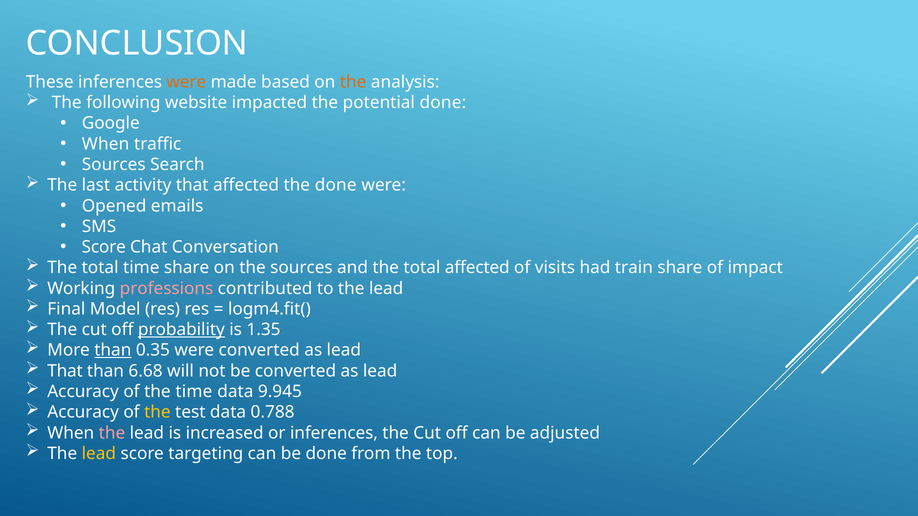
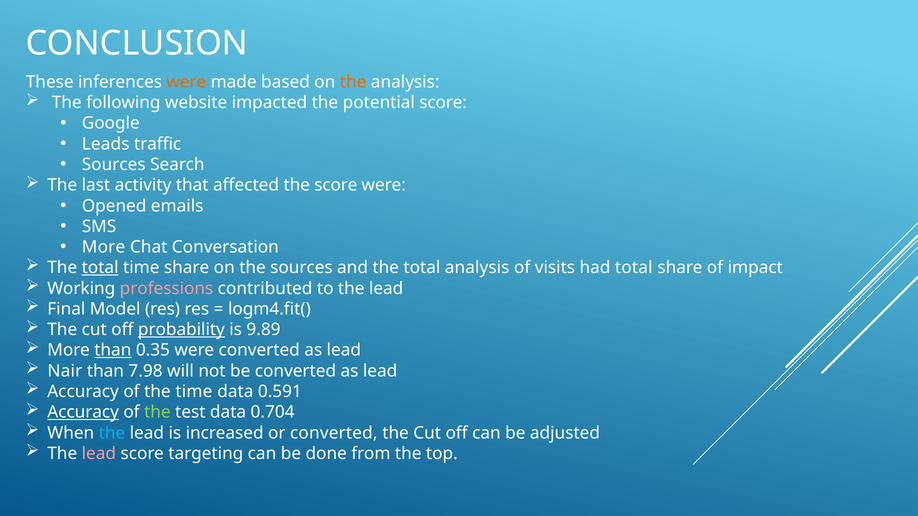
potential done: done -> score (443, 103)
When: When -> Leads (106, 144)
the done: done -> score (336, 185)
Score: Score -> More (104, 247)
total underline: none -> present (100, 268)
total affected: affected -> analysis (477, 268)
had train: train -> total (634, 268)
1.35: 1.35 -> 9.89 (264, 330)
That: That -> Nair (65, 371)
6.68: 6.68 -> 7.98 (146, 371)
9.945: 9.945 -> 0.591 (280, 392)
Accuracy underline: none -> present (83, 413)
the colour: yellow -> light green (157, 413)
0.788: 0.788 -> 0.704 (273, 413)
the colour: pink -> light blue (112, 433)
or inferences: inferences -> converted (334, 433)
lead colour: yellow -> pink (99, 454)
